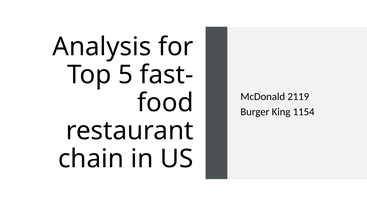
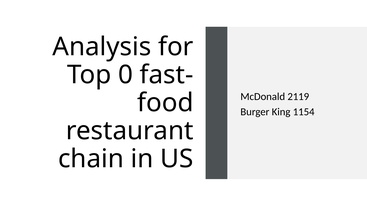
5: 5 -> 0 (125, 75)
